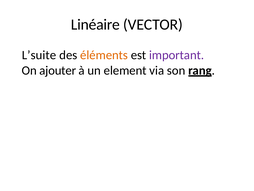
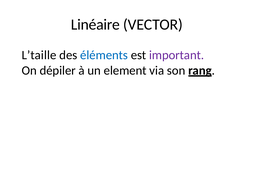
L’suite: L’suite -> L’taille (39, 55)
éléments colour: orange -> blue (104, 55)
ajouter: ajouter -> dépiler (58, 70)
